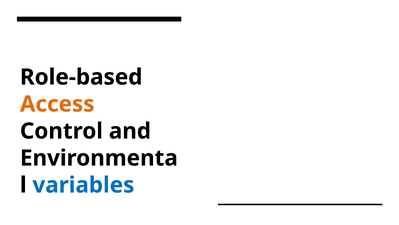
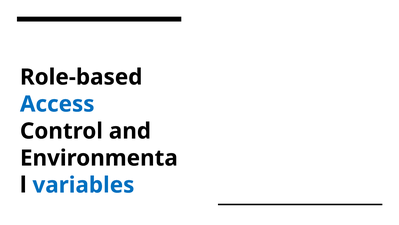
Access colour: orange -> blue (57, 104)
